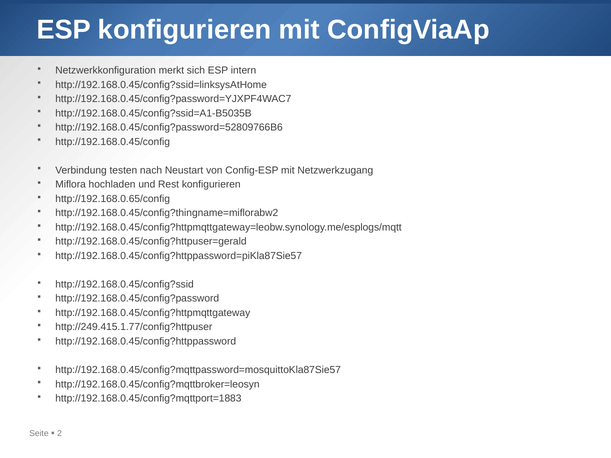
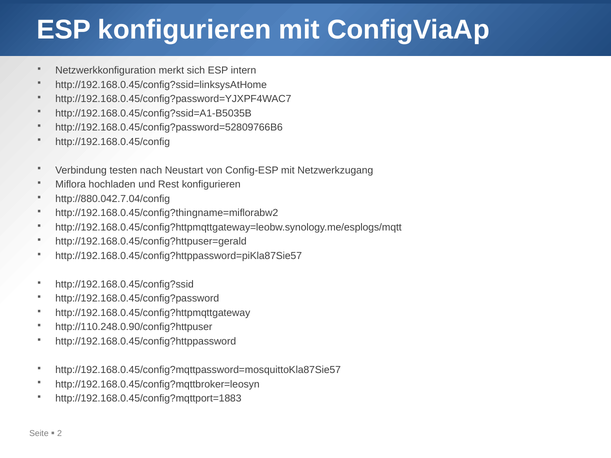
http://192.168.0.65/config: http://192.168.0.65/config -> http://880.042.7.04/config (113, 199)
http://249.415.1.77/config?httpuser: http://249.415.1.77/config?httpuser -> http://110.248.0.90/config?httpuser (134, 327)
